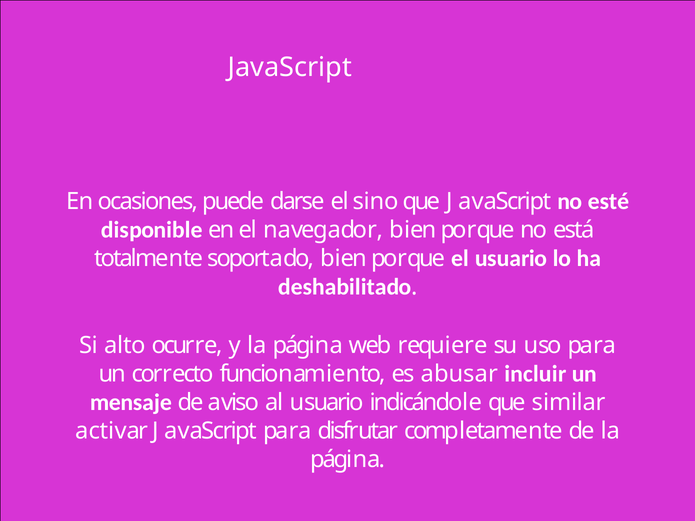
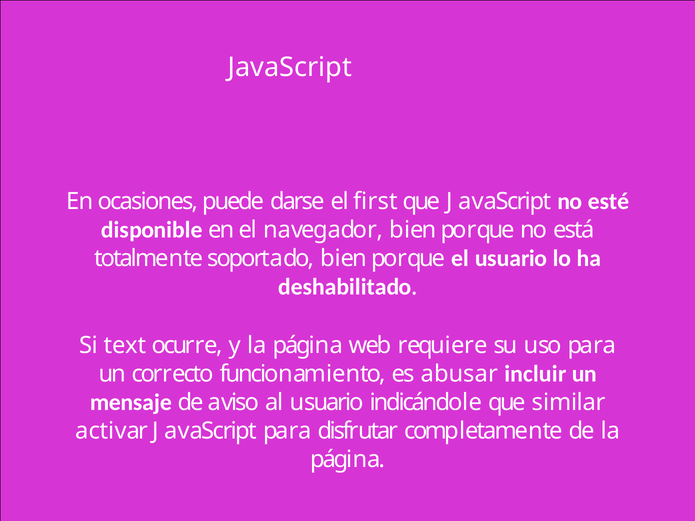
sino: sino -> first (376, 202)
alto: alto -> text (125, 345)
